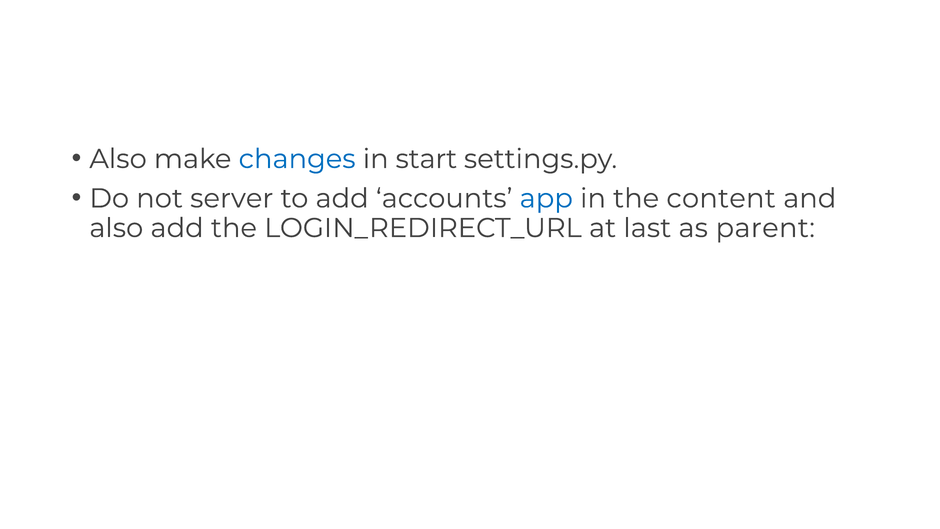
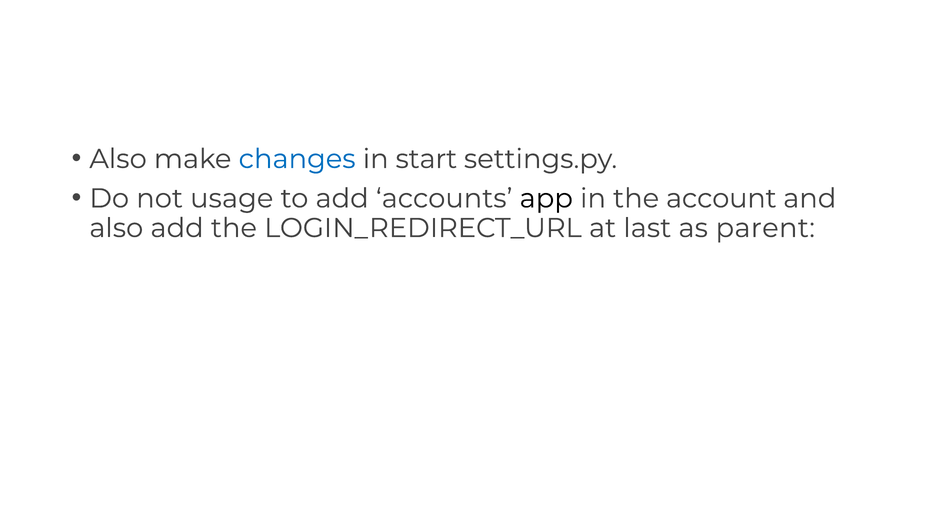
server: server -> usage (232, 198)
app colour: blue -> black (546, 198)
content: content -> account (721, 198)
